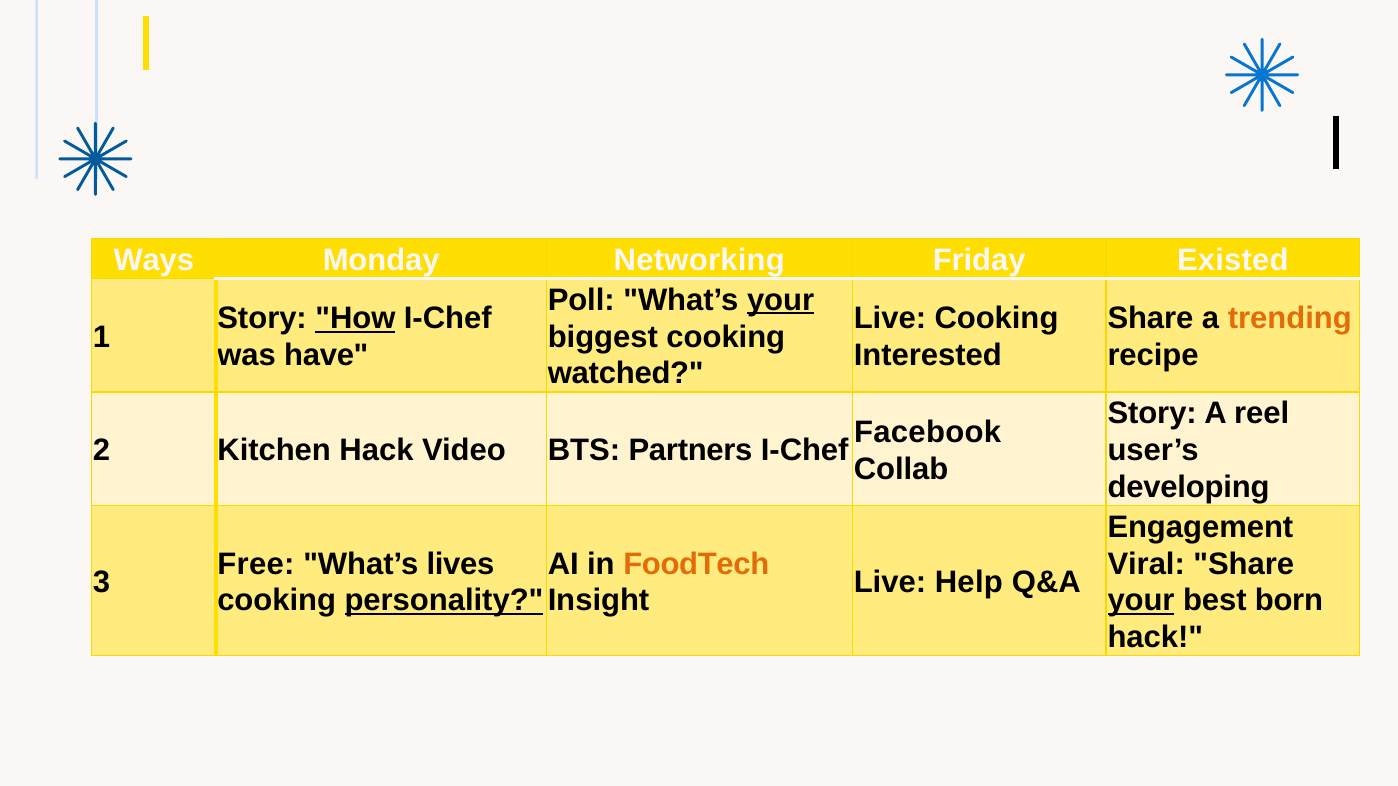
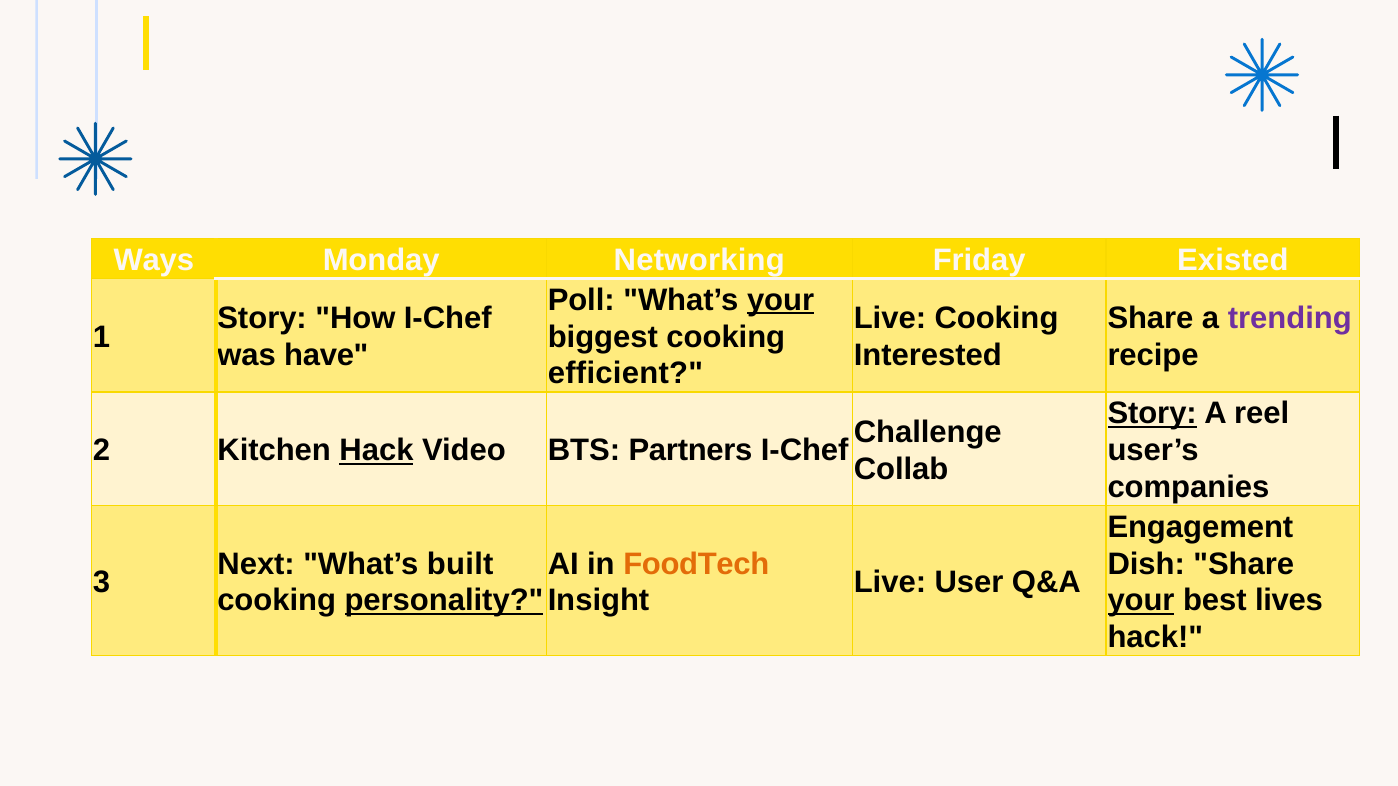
How underline: present -> none (355, 319)
trending colour: orange -> purple (1290, 319)
watched: watched -> efficient (625, 374)
Story underline: none -> present (1152, 414)
Facebook: Facebook -> Challenge (928, 432)
Hack underline: none -> present (376, 451)
developing: developing -> companies (1188, 487)
Free: Free -> Next (256, 564)
lives: lives -> built (460, 564)
Viral: Viral -> Dish (1146, 564)
Help: Help -> User (969, 583)
born: born -> lives (1289, 601)
